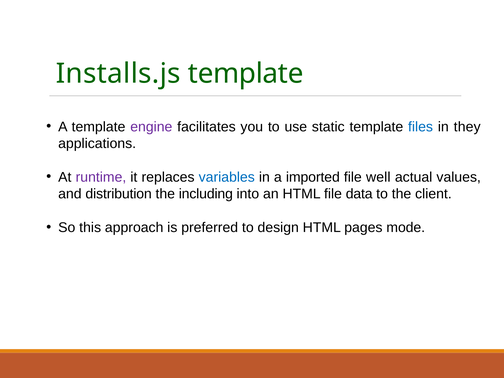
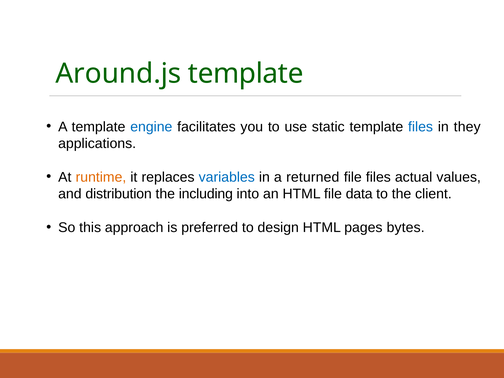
Installs.js: Installs.js -> Around.js (118, 74)
engine colour: purple -> blue (151, 127)
runtime colour: purple -> orange (101, 177)
imported: imported -> returned (313, 177)
file well: well -> files (378, 177)
mode: mode -> bytes (406, 228)
